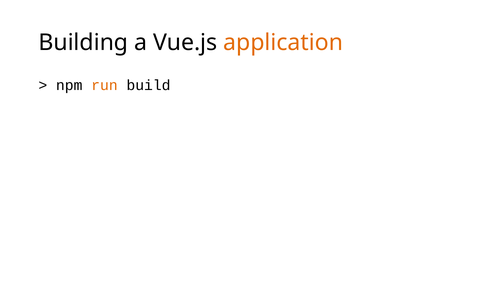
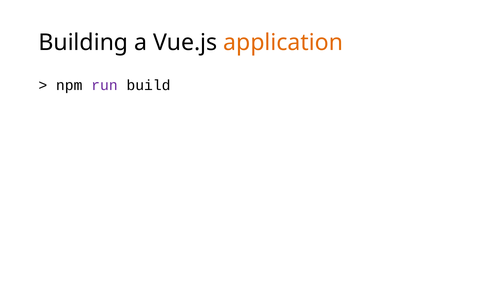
run colour: orange -> purple (104, 85)
